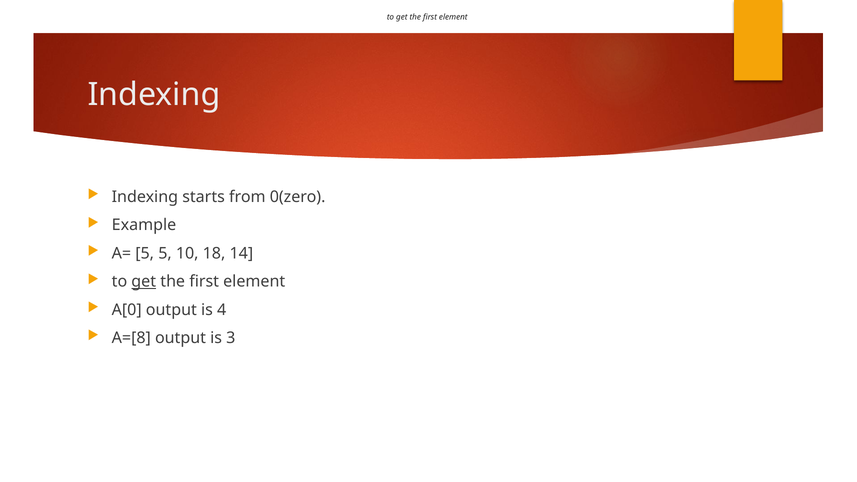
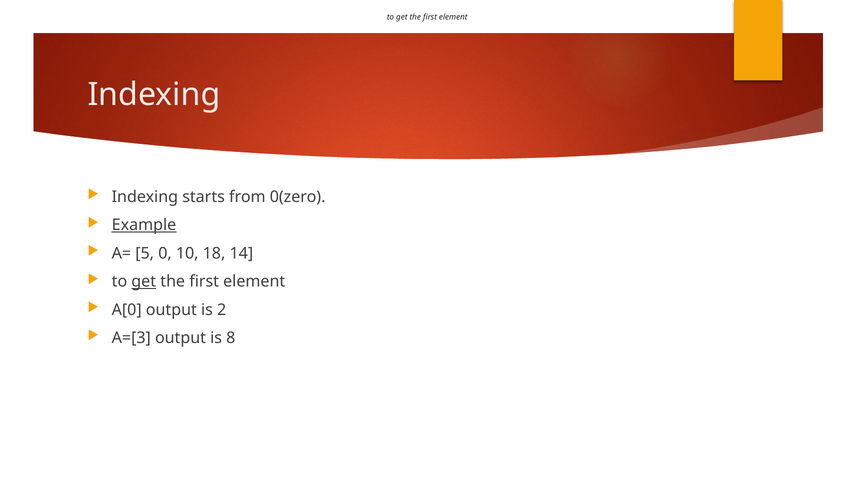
Example underline: none -> present (144, 225)
5 5: 5 -> 0 (165, 253)
4: 4 -> 2 (222, 310)
A=[8: A=[8 -> A=[3 (131, 338)
3: 3 -> 8 (231, 338)
